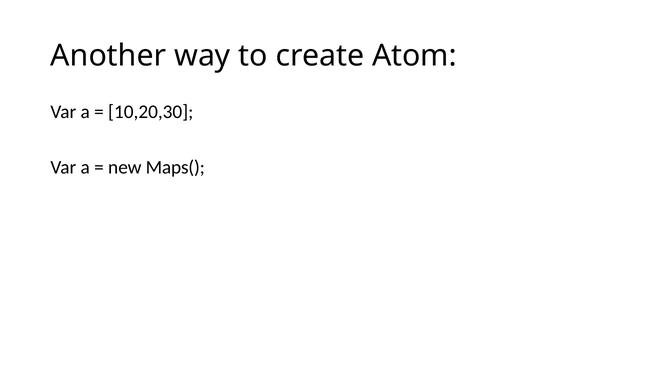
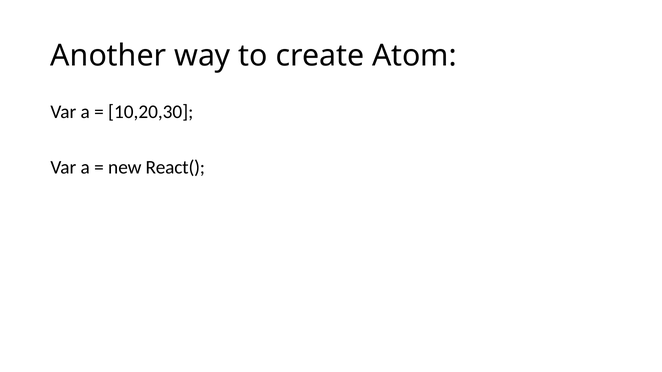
Maps(: Maps( -> React( (175, 167)
